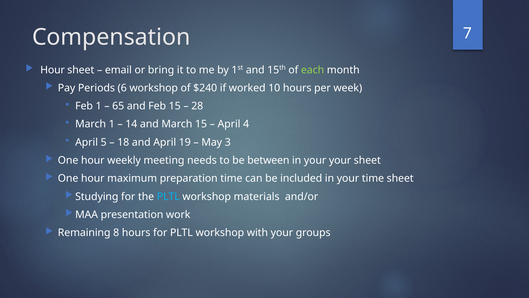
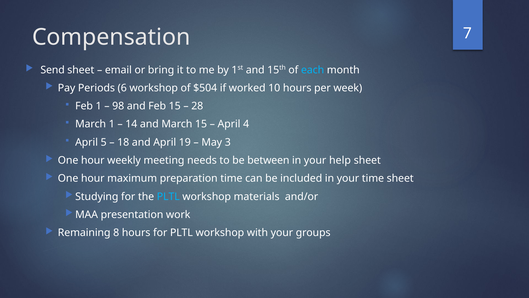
Hour: Hour -> Send (53, 70)
each colour: light green -> light blue (313, 70)
$240: $240 -> $504 (205, 88)
65: 65 -> 98 (118, 106)
your your: your -> help (340, 160)
